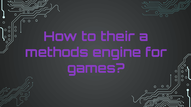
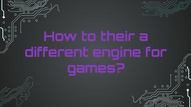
methods: methods -> different (57, 53)
